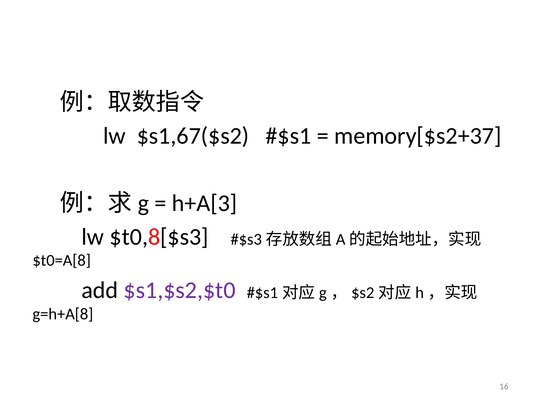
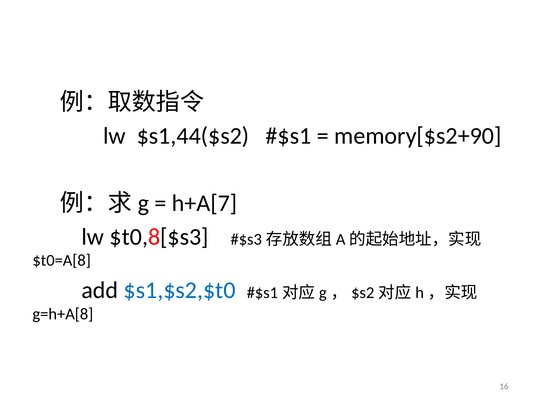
$s1,67($s2: $s1,67($s2 -> $s1,44($s2 (193, 136)
memory[$s2+37: memory[$s2+37 -> memory[$s2+90 (418, 136)
h+A[3: h+A[3 -> h+A[7 (205, 204)
$s1,$s2,$t0 colour: purple -> blue (180, 291)
